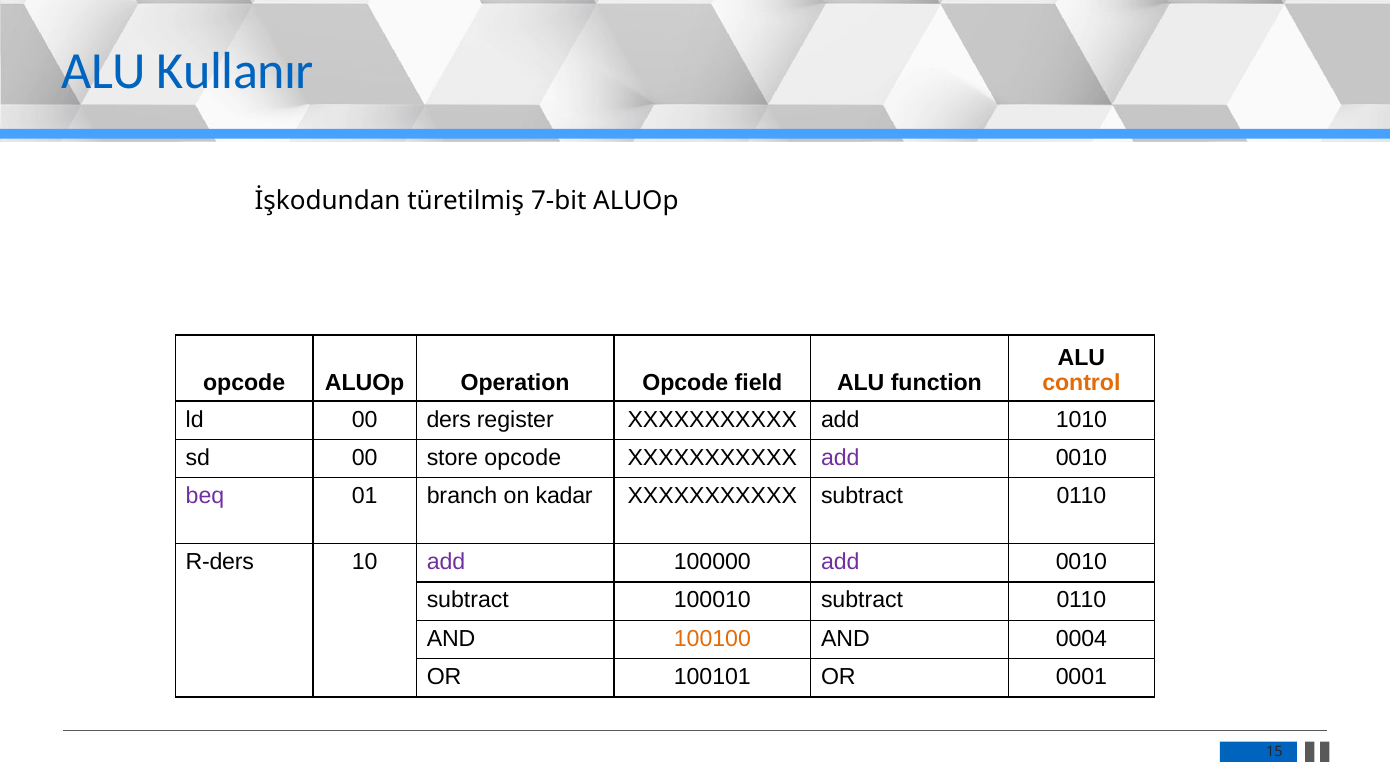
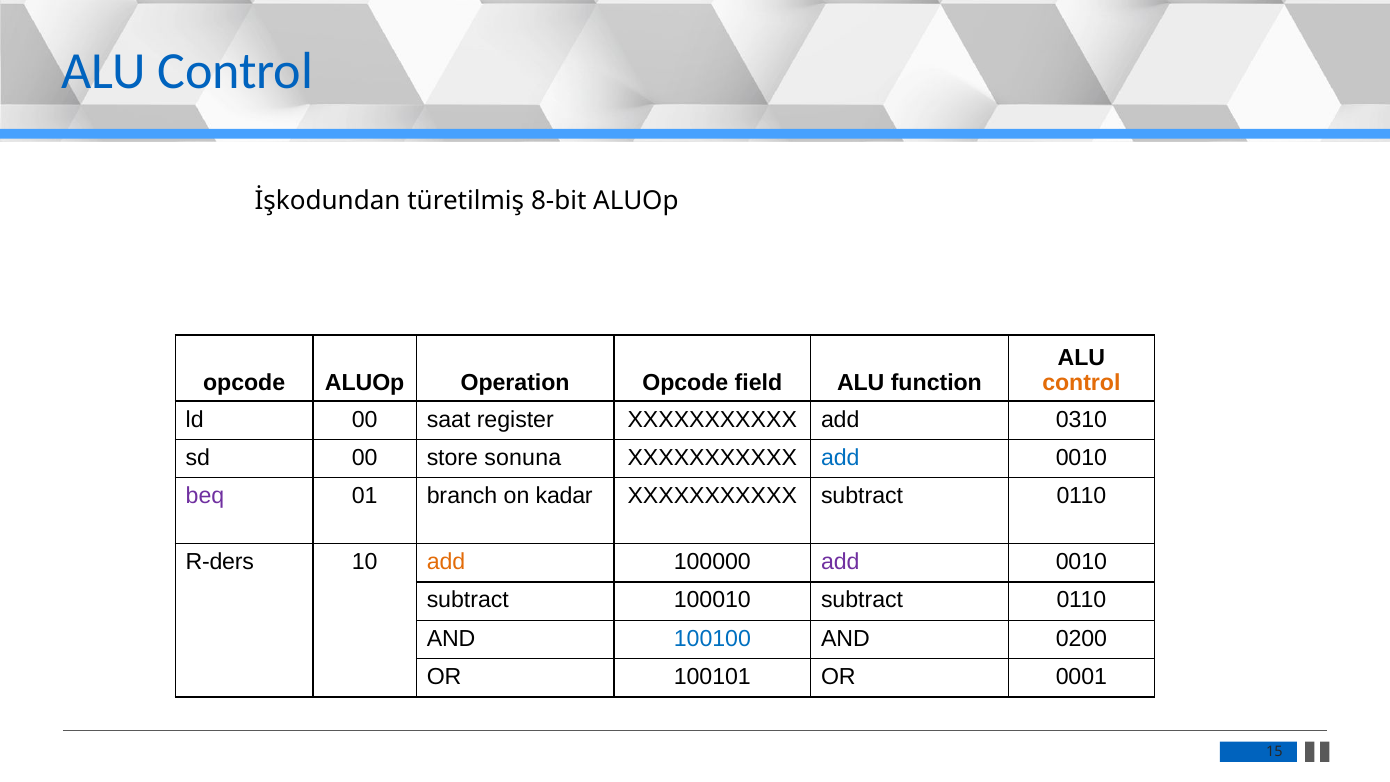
Kullanır: Kullanır -> Control (235, 72)
7-bit: 7-bit -> 8-bit (559, 201)
ders: ders -> saat (449, 419)
1010: 1010 -> 0310 (1081, 419)
store opcode: opcode -> sonuna (523, 458)
add colour: purple -> blue (840, 458)
add colour: purple -> orange (446, 562)
100100 colour: orange -> blue (712, 639)
0004: 0004 -> 0200 (1081, 639)
